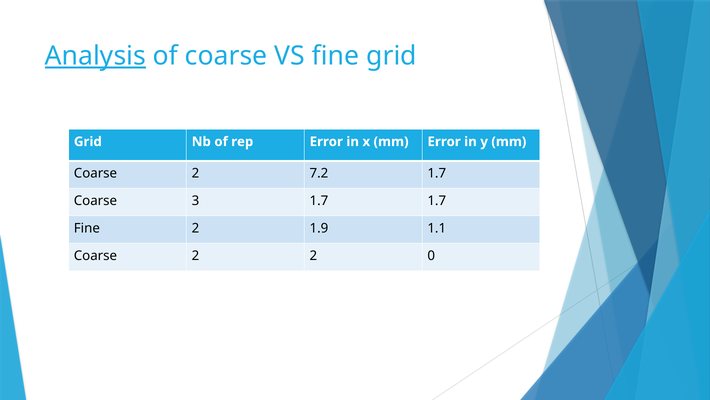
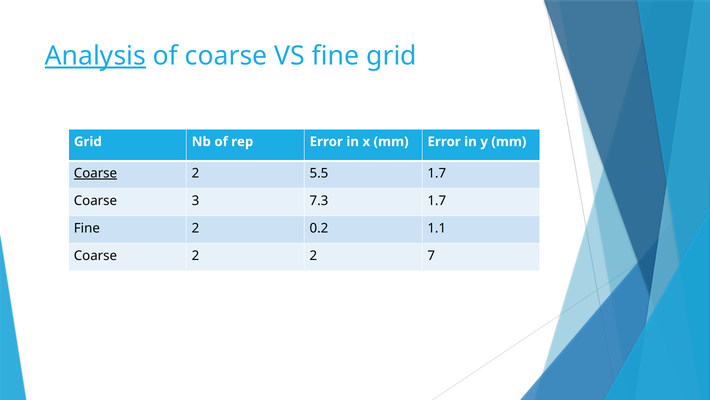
Coarse underline: none -> present (95, 173)
7.2: 7.2 -> 5.5 (319, 173)
3 1.7: 1.7 -> 7.3 (319, 201)
1.9: 1.9 -> 0.2 (319, 228)
0: 0 -> 7 (431, 255)
